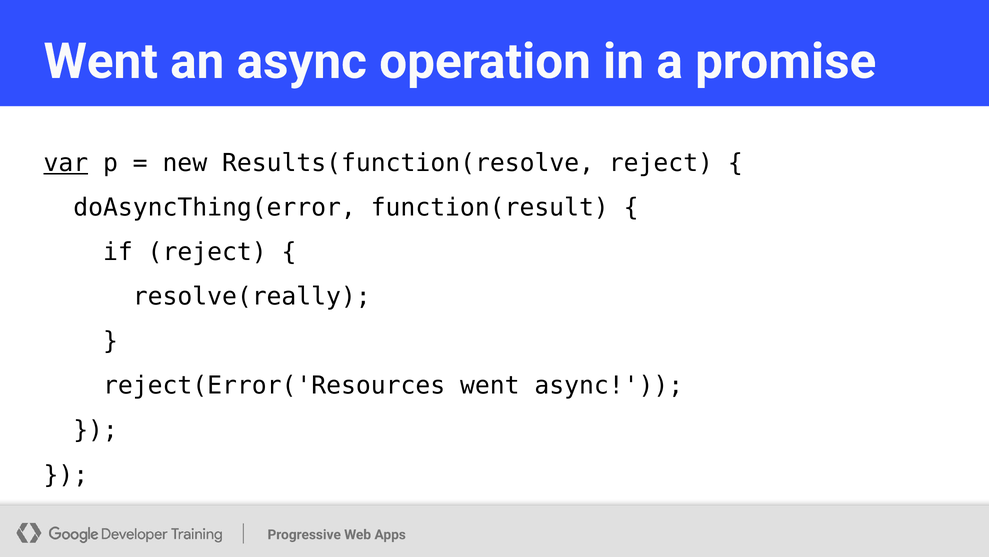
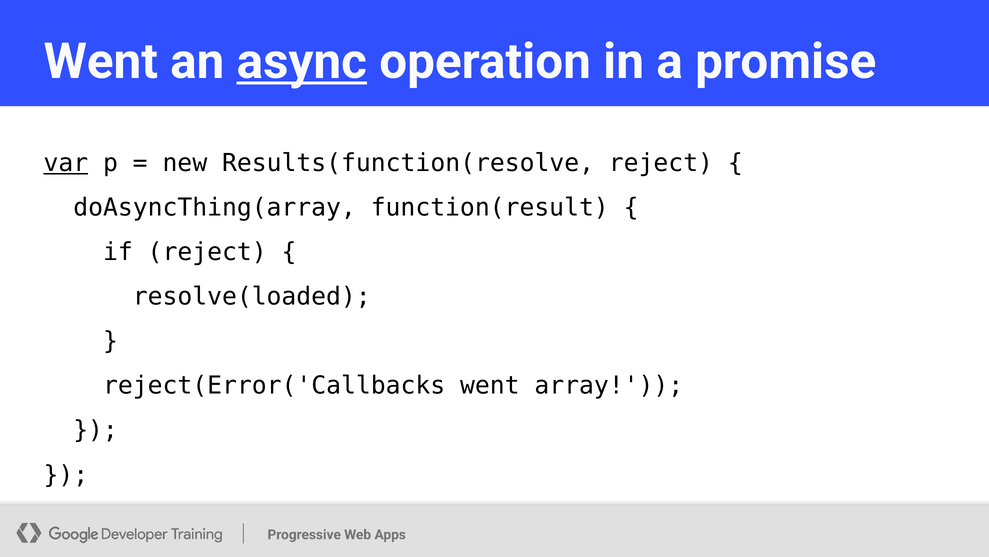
async underline: none -> present (302, 61)
doAsyncThing(error: doAsyncThing(error -> doAsyncThing(array (215, 207)
resolve(really: resolve(really -> resolve(loaded (252, 296)
reject(Error('Resources: reject(Error('Resources -> reject(Error('Callbacks (274, 385)
went async: async -> array (609, 385)
